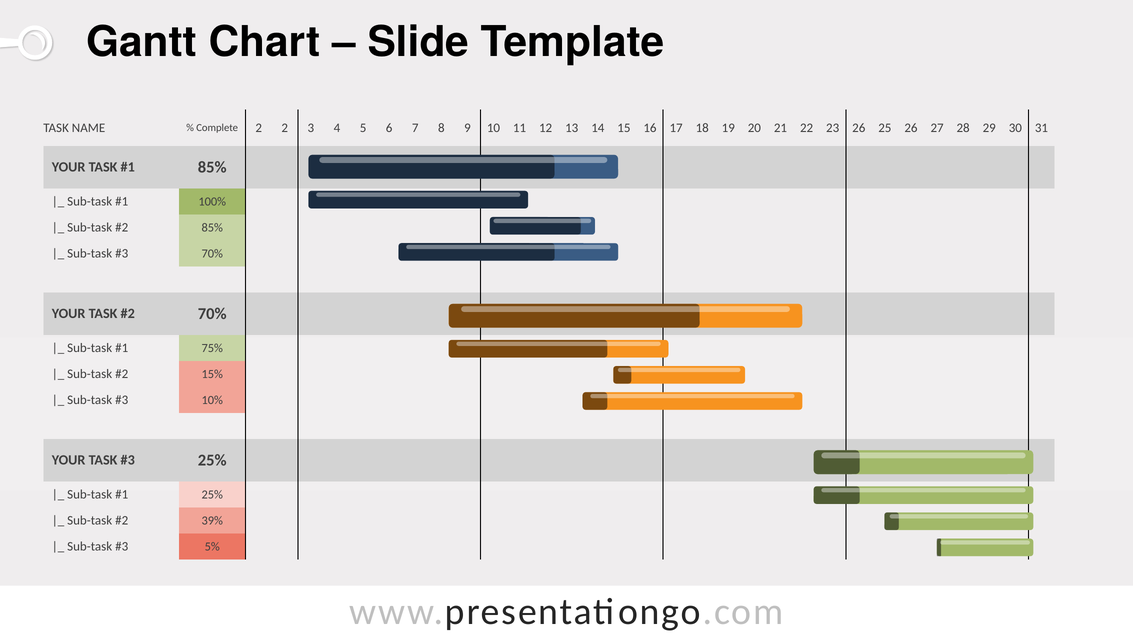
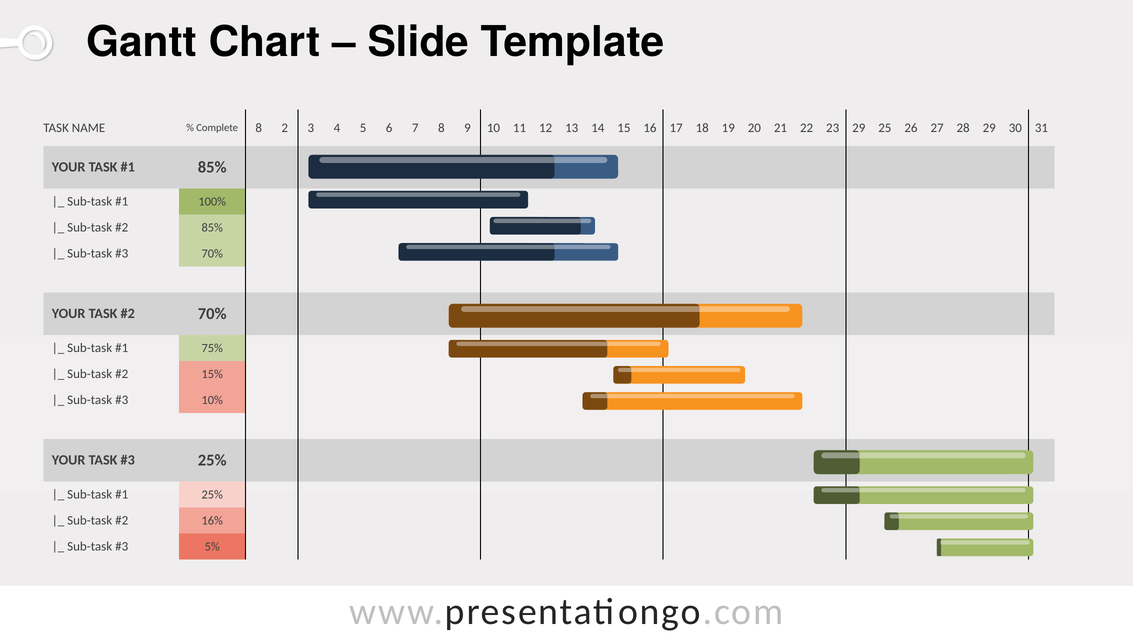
Complete 2: 2 -> 8 (259, 128)
23 26: 26 -> 29 (859, 128)
39%: 39% -> 16% (212, 521)
